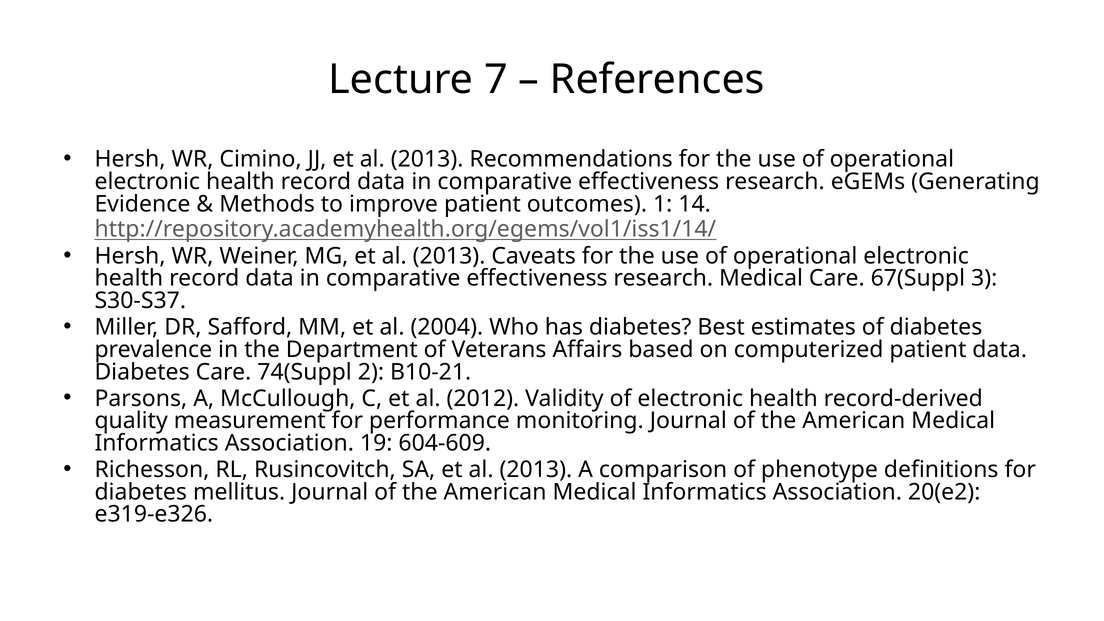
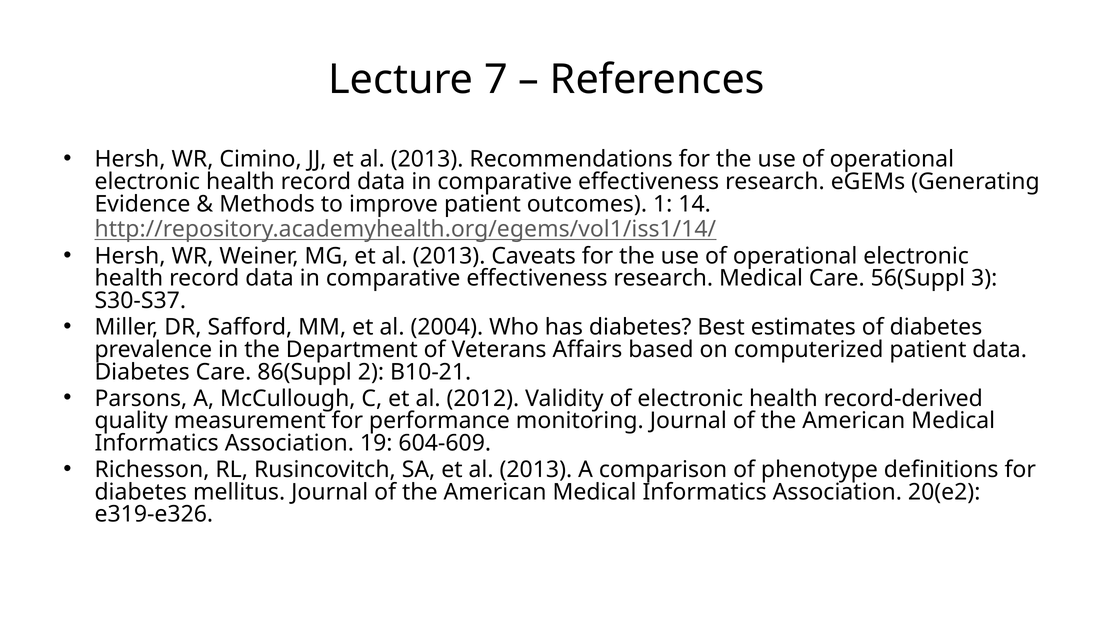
67(Suppl: 67(Suppl -> 56(Suppl (918, 278)
74(Suppl: 74(Suppl -> 86(Suppl (305, 372)
